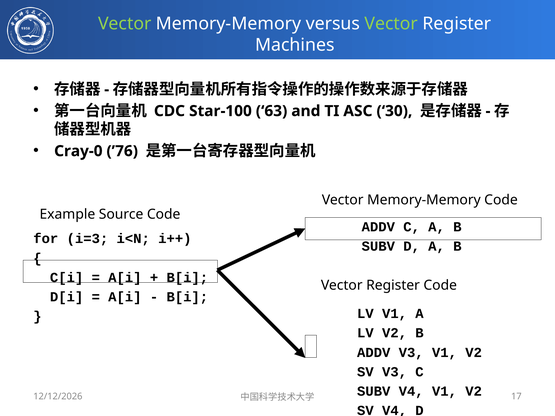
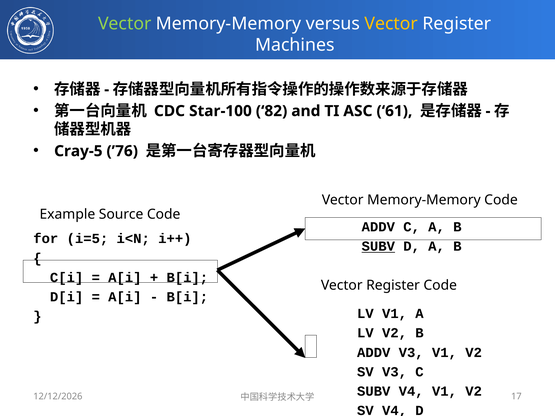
Vector colour: light green -> yellow (391, 24)
63: 63 -> 82 (272, 111)
30: 30 -> 61 (394, 111)
Cray-0: Cray-0 -> Cray-5 (78, 151)
i=3: i=3 -> i=5 (87, 239)
SUBV underline: none -> present (378, 247)
